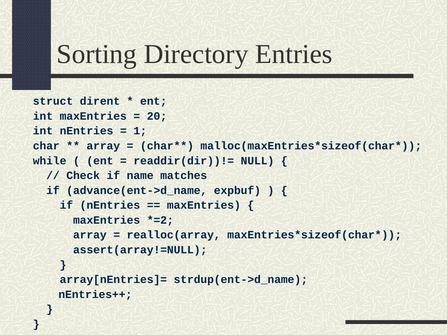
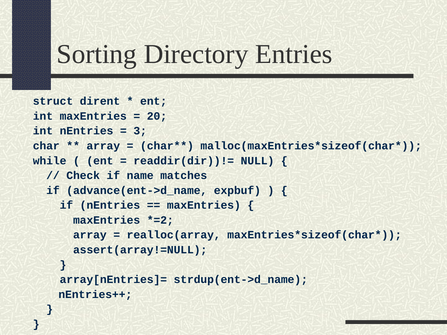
1: 1 -> 3 (140, 131)
